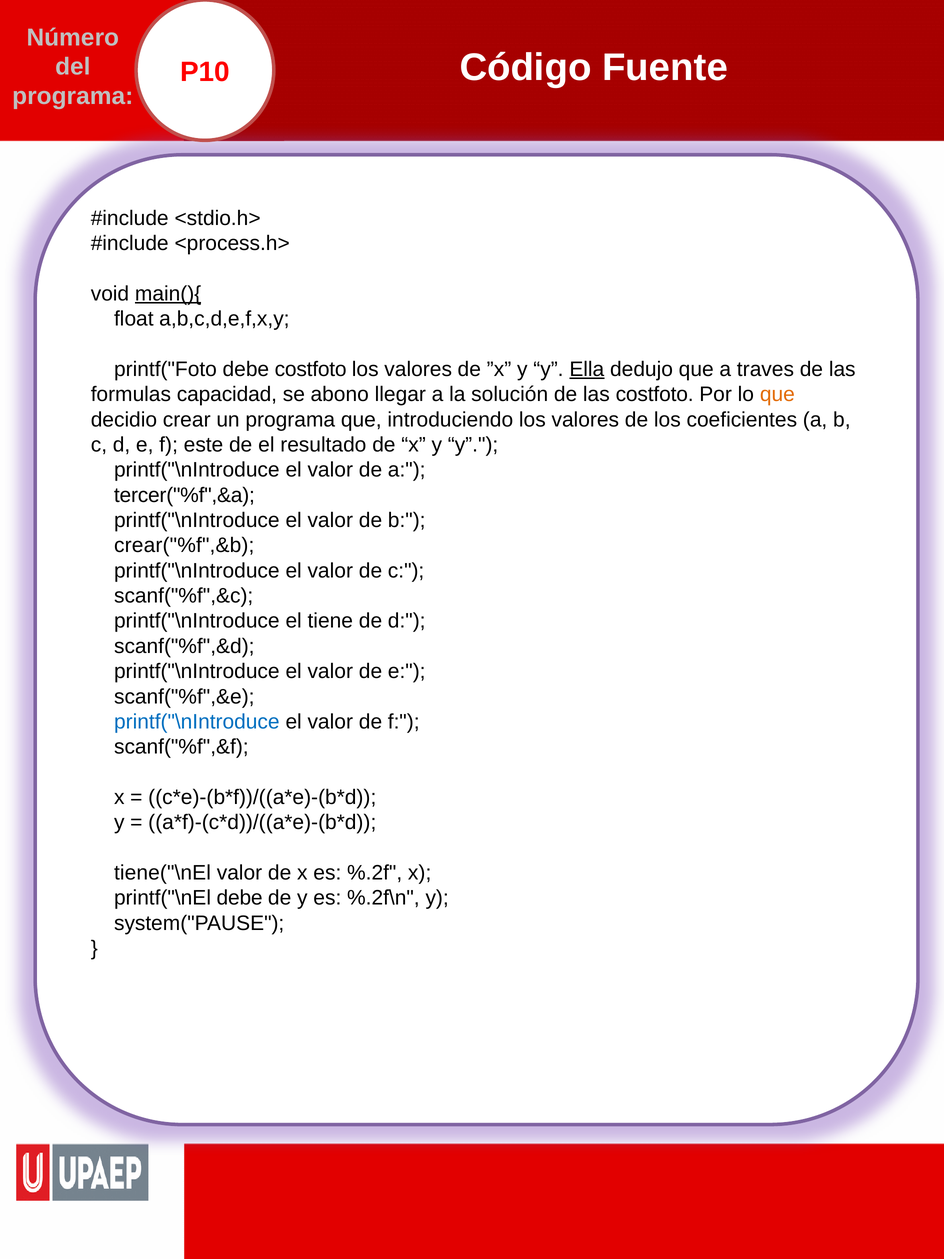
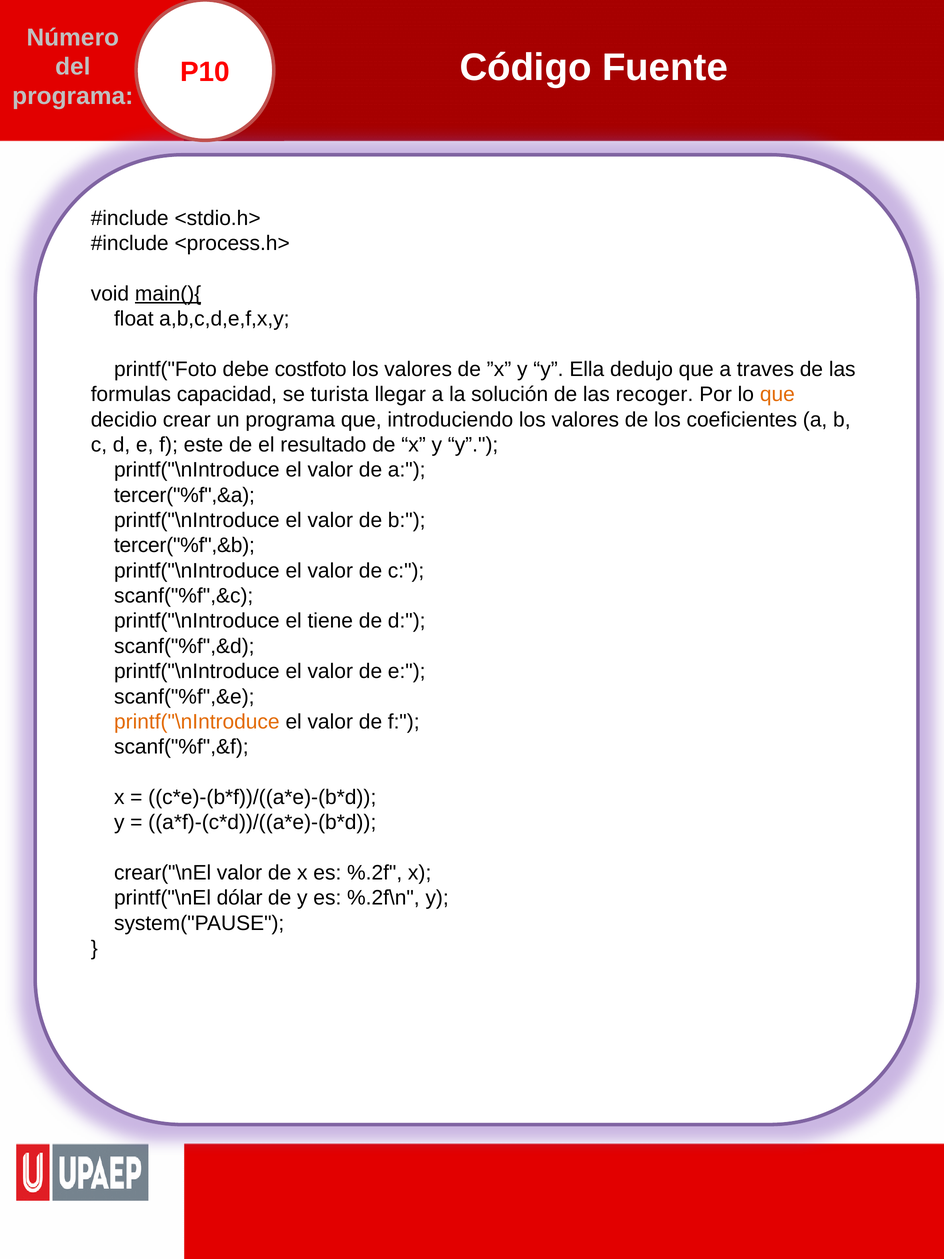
Ella underline: present -> none (587, 369)
abono: abono -> turista (340, 394)
las costfoto: costfoto -> recoger (654, 394)
crear("%f",&b: crear("%f",&b -> tercer("%f",&b (184, 545)
printf("\nIntroduce colour: blue -> orange (197, 722)
tiene("\nEl: tiene("\nEl -> crear("\nEl (163, 873)
printf("\nEl debe: debe -> dólar (240, 898)
